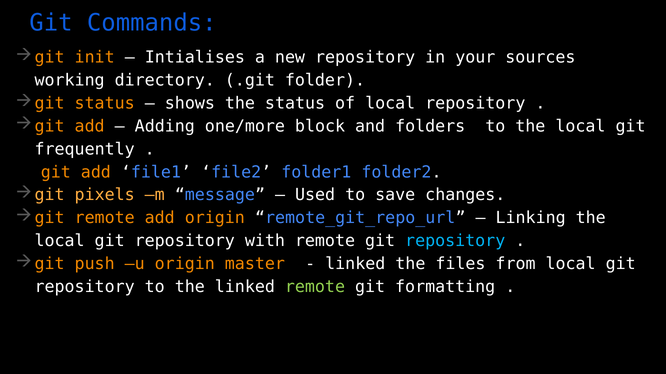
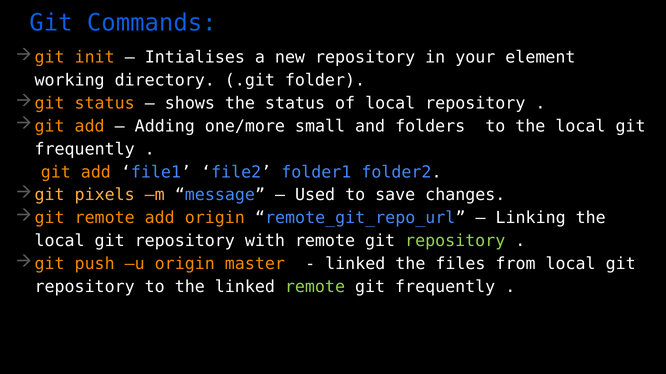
sources: sources -> element (540, 57)
block: block -> small (320, 126)
repository colour: light blue -> light green (455, 241)
formatting: formatting -> frequently (445, 287)
